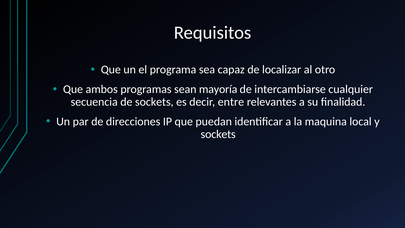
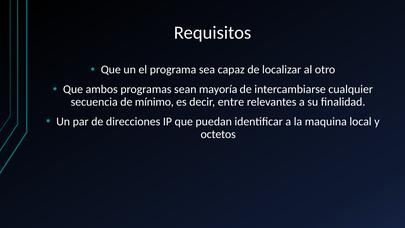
de sockets: sockets -> mínimo (154, 102)
sockets: sockets -> octetos (218, 134)
